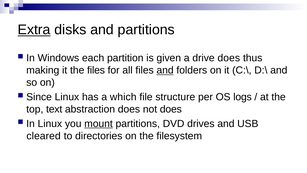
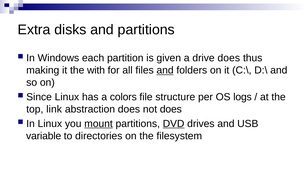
Extra underline: present -> none (34, 30)
the files: files -> with (96, 70)
which: which -> colors (123, 97)
text: text -> link (54, 109)
DVD underline: none -> present (174, 123)
cleared: cleared -> variable (44, 136)
